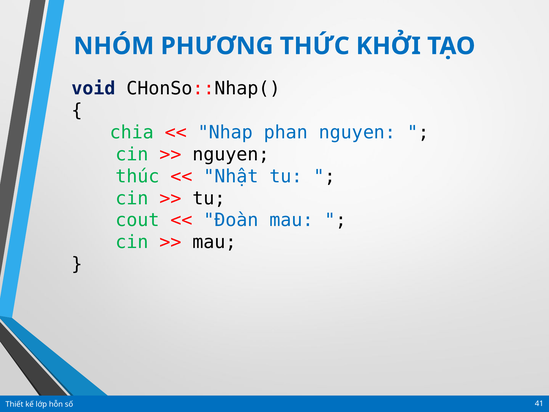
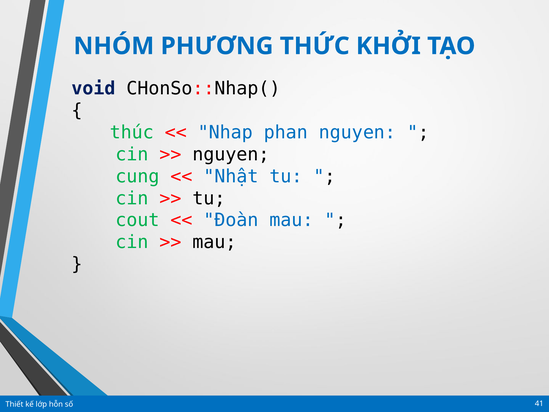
chia: chia -> thúc (132, 132)
thúc: thúc -> cung (137, 176)
